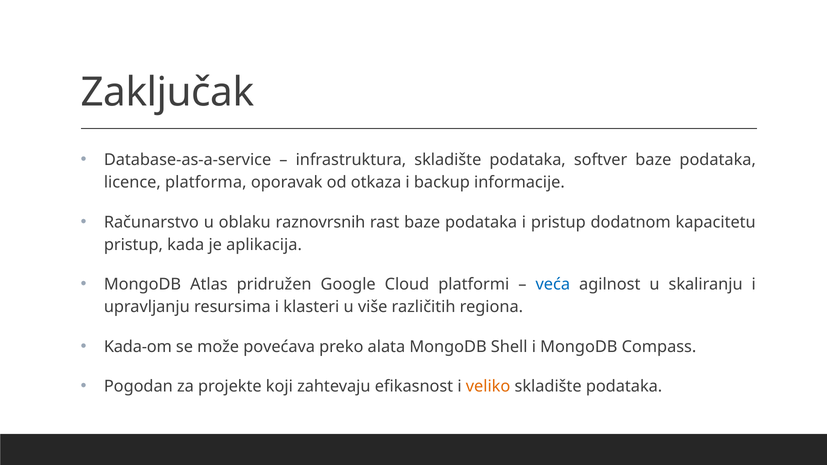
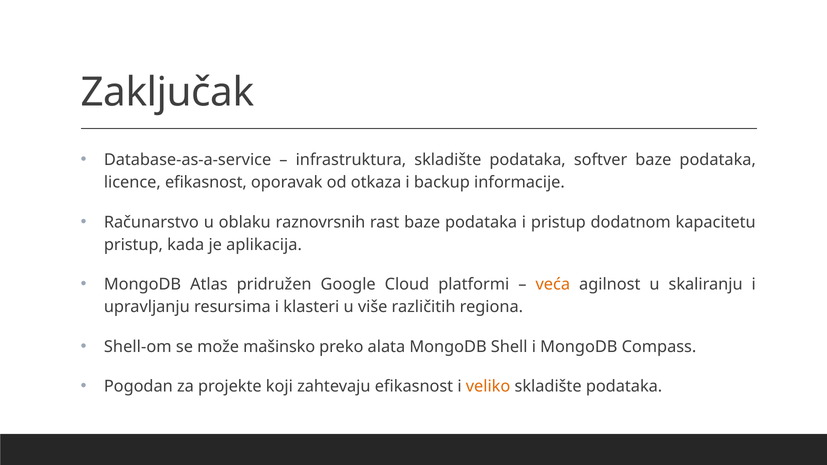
licence platforma: platforma -> efikasnost (206, 183)
veća colour: blue -> orange (553, 285)
Kada-om: Kada-om -> Shell-om (138, 347)
povećava: povećava -> mašinsko (279, 347)
